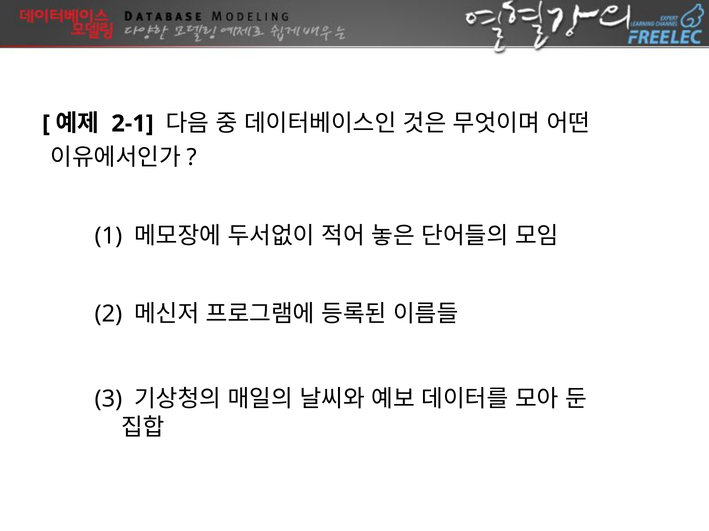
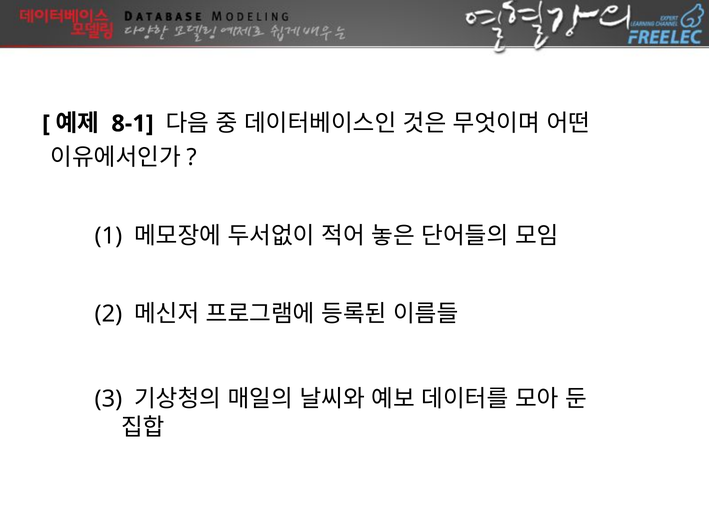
2-1: 2-1 -> 8-1 (132, 124)
